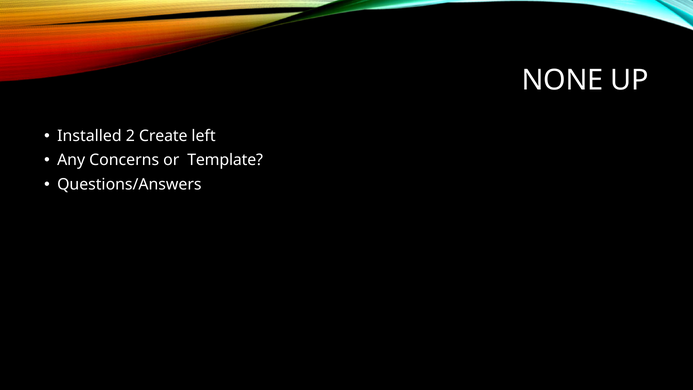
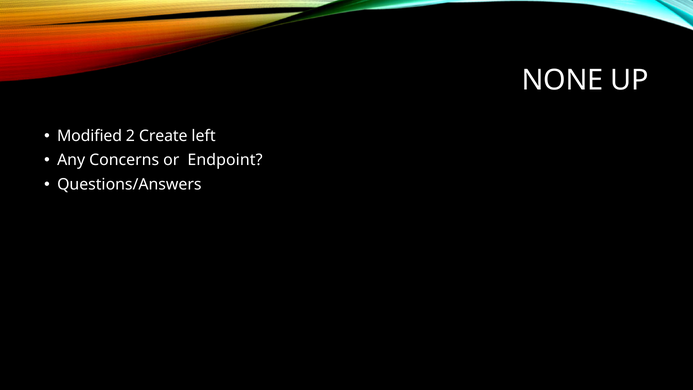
Installed: Installed -> Modified (90, 136)
Template: Template -> Endpoint (225, 160)
